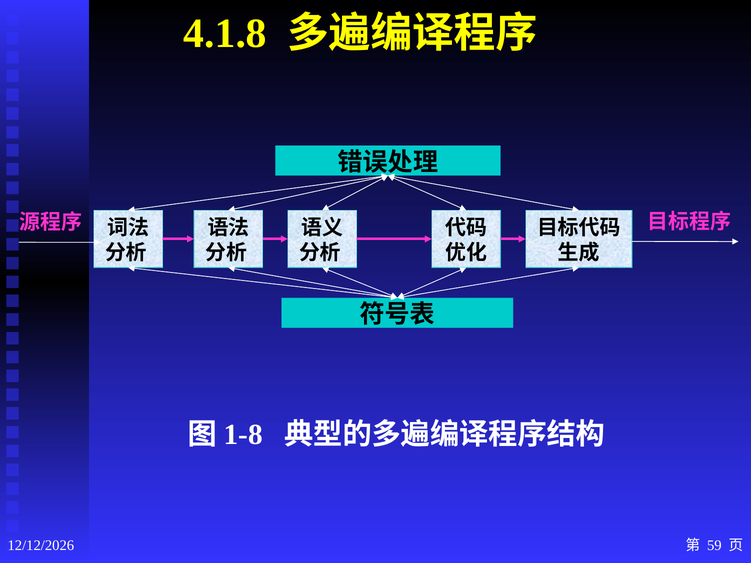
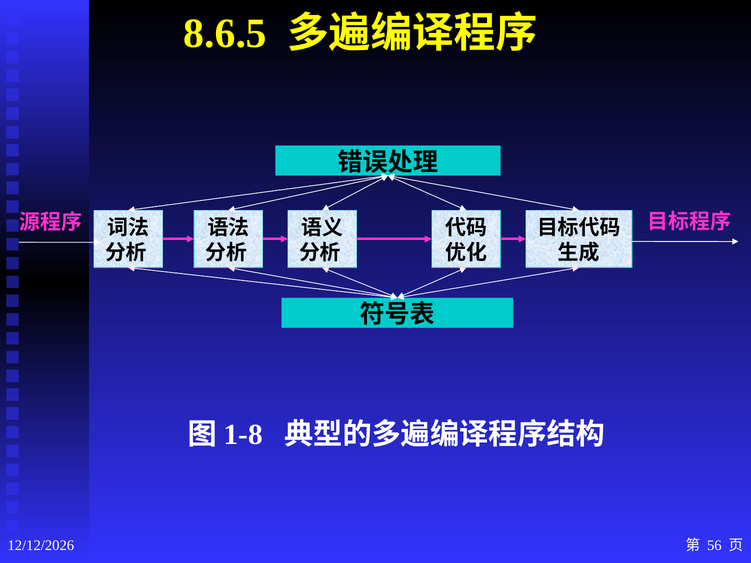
4.1.8: 4.1.8 -> 8.6.5 (225, 34)
59: 59 -> 56 (714, 545)
